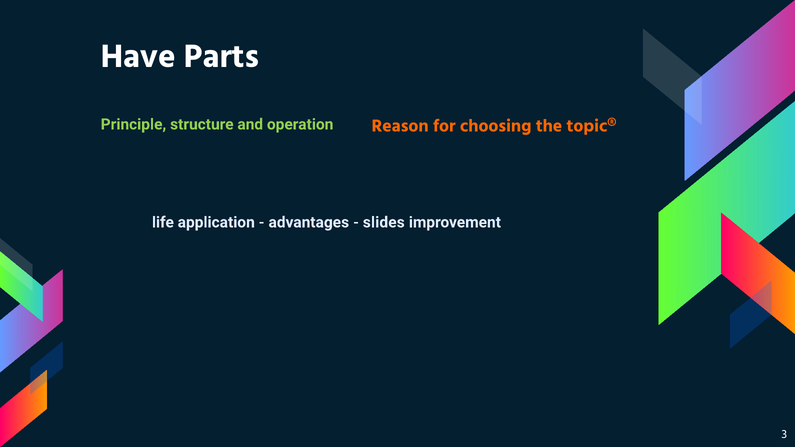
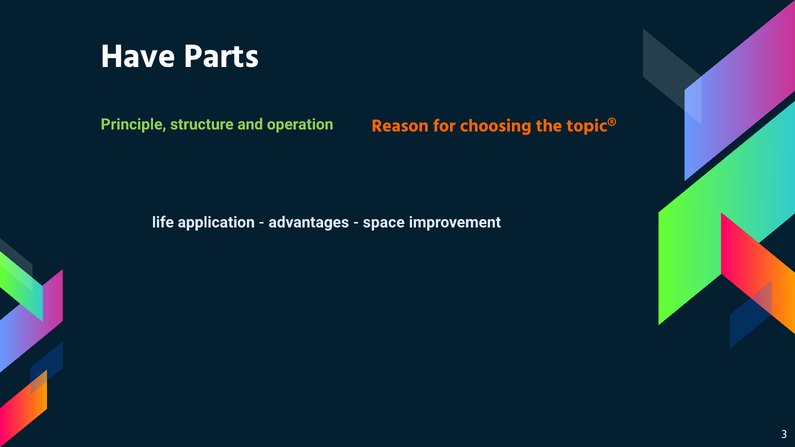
slides: slides -> space (384, 222)
